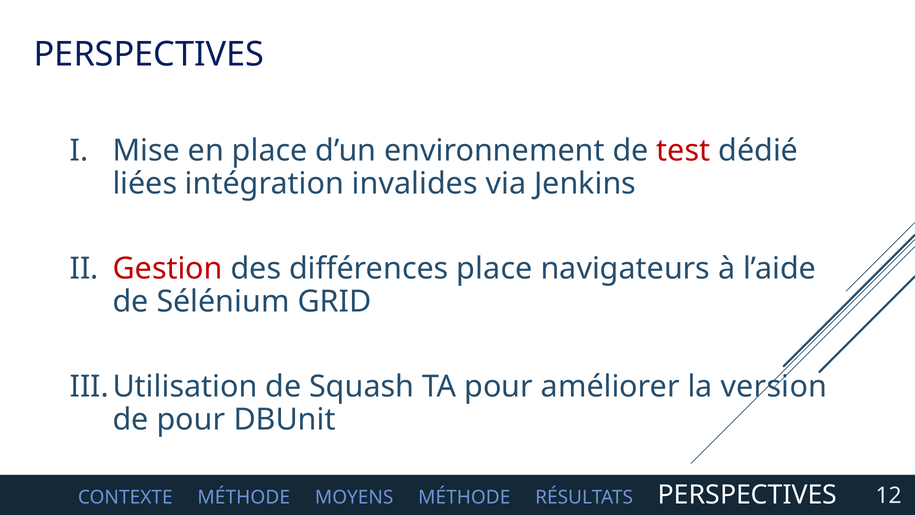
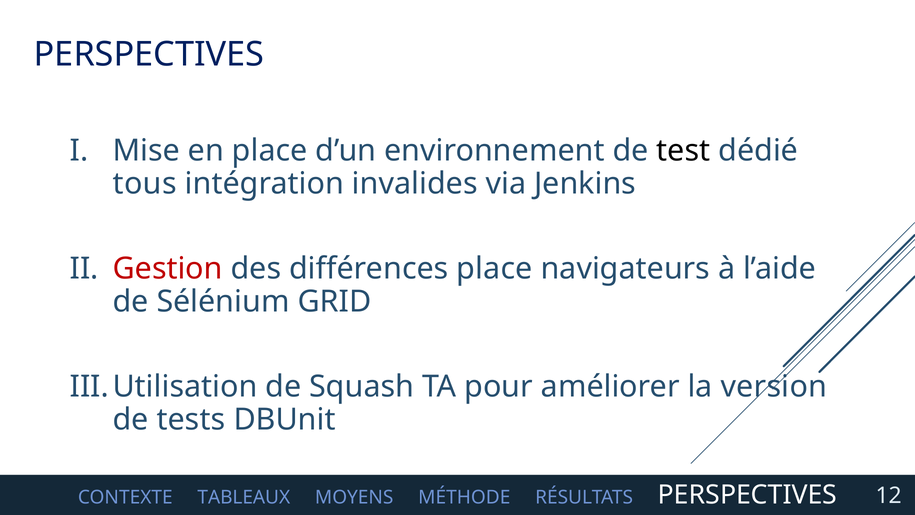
test colour: red -> black (683, 150)
liées: liées -> tous (145, 183)
de pour: pour -> tests (191, 419)
CONTEXTE MÉTHODE: MÉTHODE -> TABLEAUX (244, 497)
